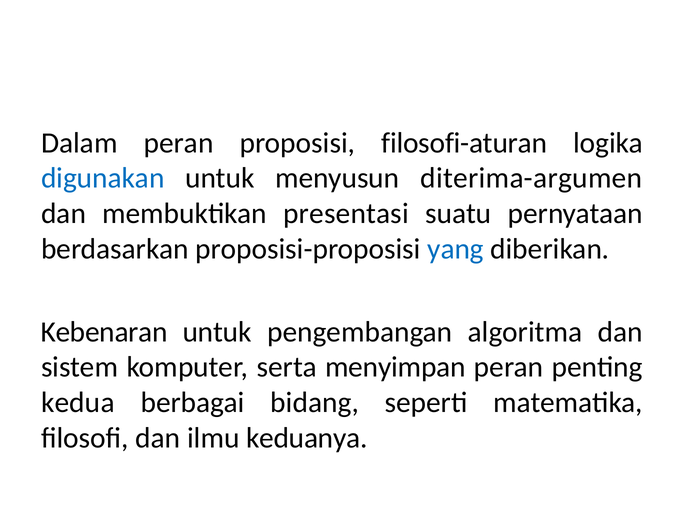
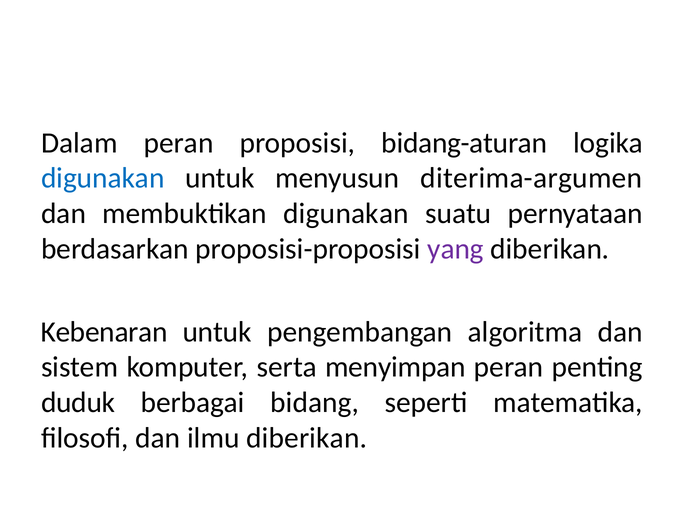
filosofi-aturan: filosofi-aturan -> bidang-aturan (464, 143)
membuktikan presentasi: presentasi -> digunakan (346, 214)
yang colour: blue -> purple (456, 249)
kedua: kedua -> duduk (78, 403)
ilmu keduanya: keduanya -> diberikan (307, 438)
